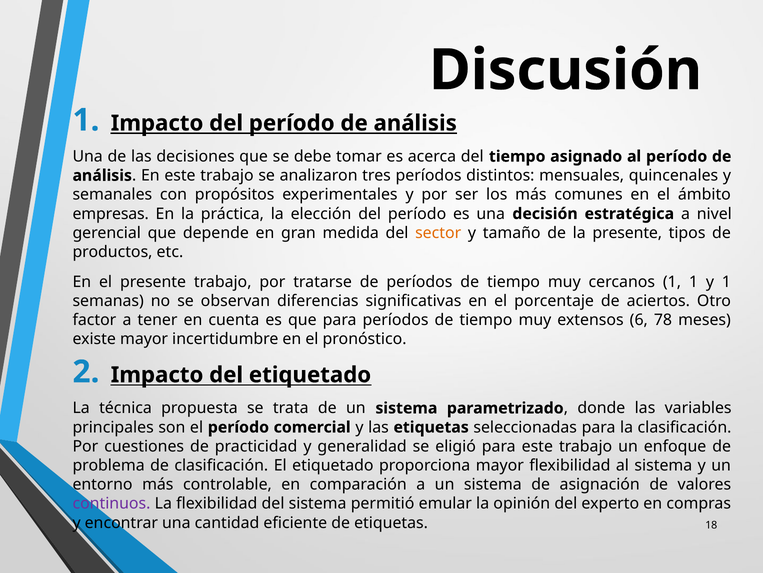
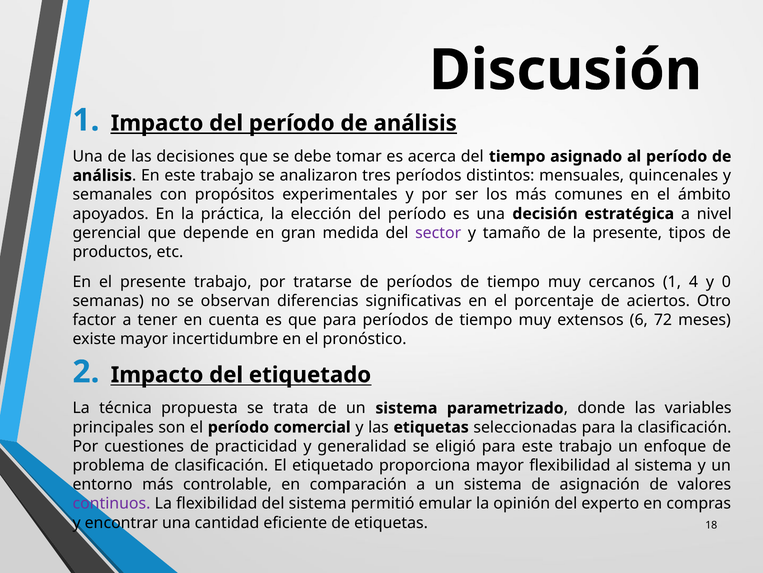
empresas: empresas -> apoyados (111, 214)
sector colour: orange -> purple (438, 233)
1 1: 1 -> 4 (693, 282)
y 1: 1 -> 0 (726, 282)
78: 78 -> 72 (663, 320)
